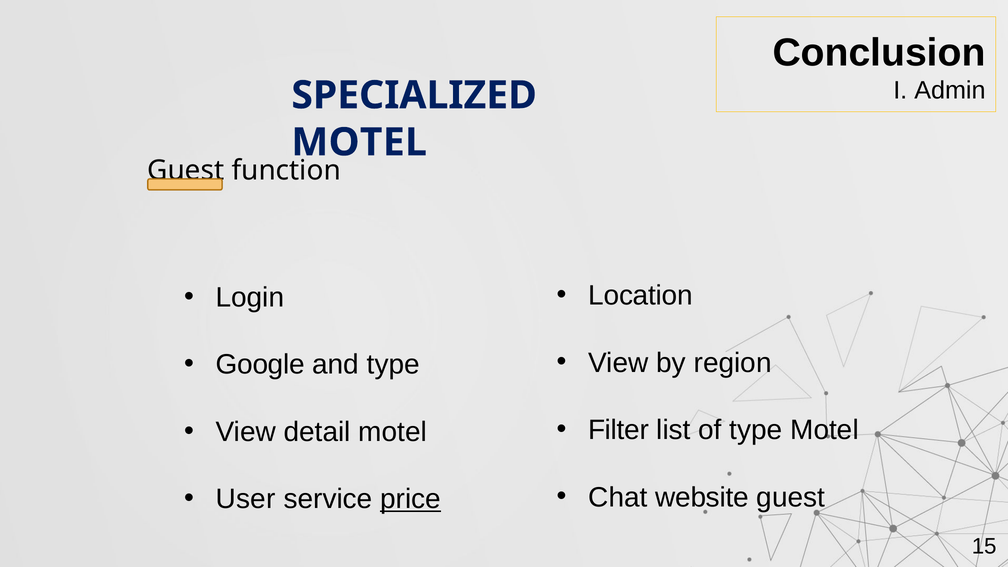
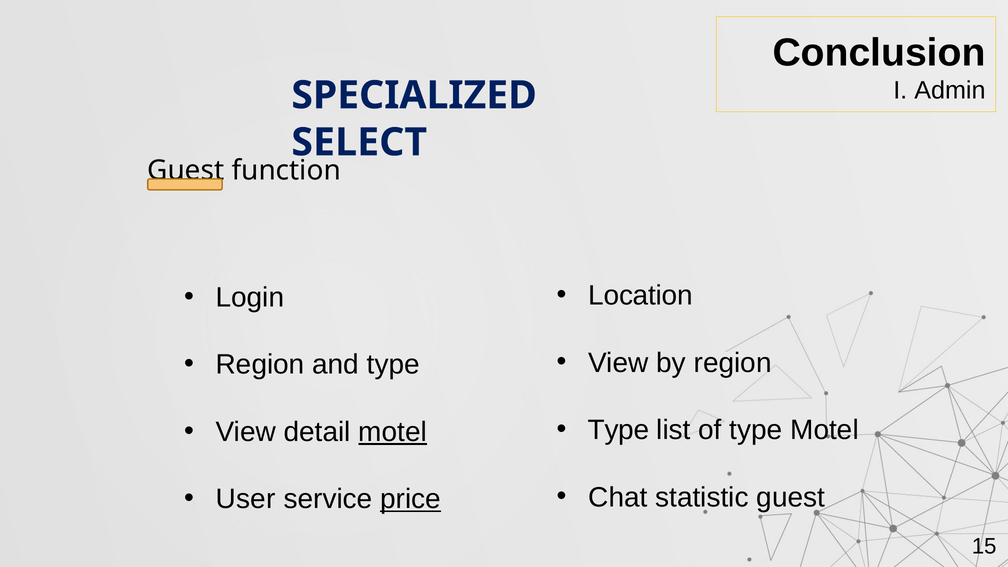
MOTEL: MOTEL -> SELECT (359, 142)
Google: Google -> Region (260, 365)
Filter: Filter -> Type (619, 430)
motel underline: none -> present (393, 432)
website: website -> statistic (702, 497)
